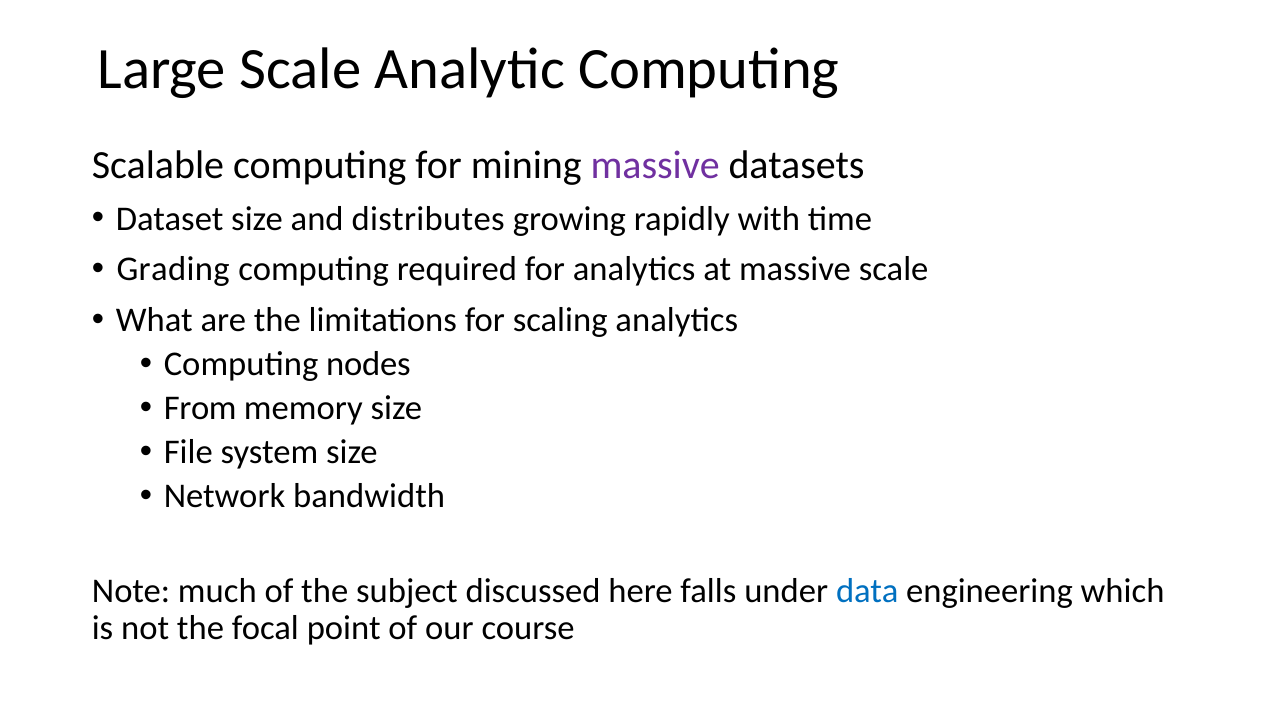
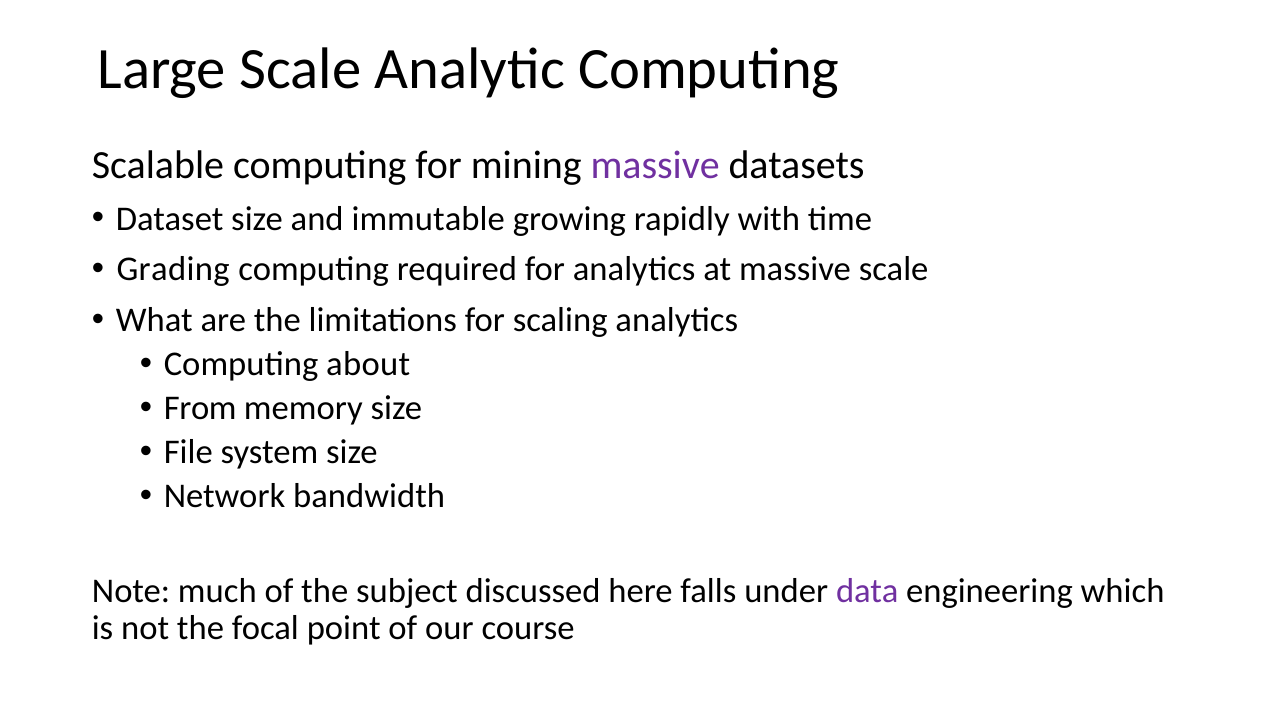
distributes: distributes -> immutable (428, 219)
nodes: nodes -> about (368, 364)
data colour: blue -> purple (867, 591)
